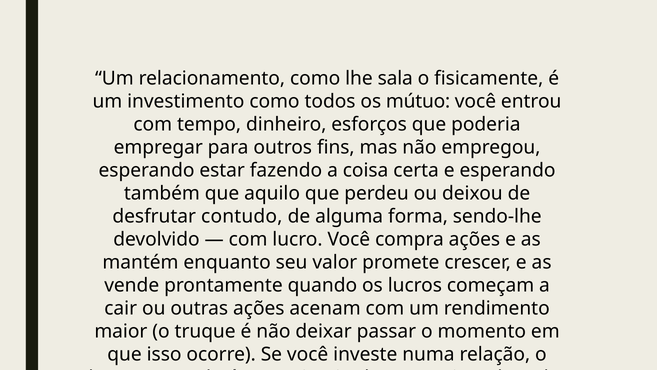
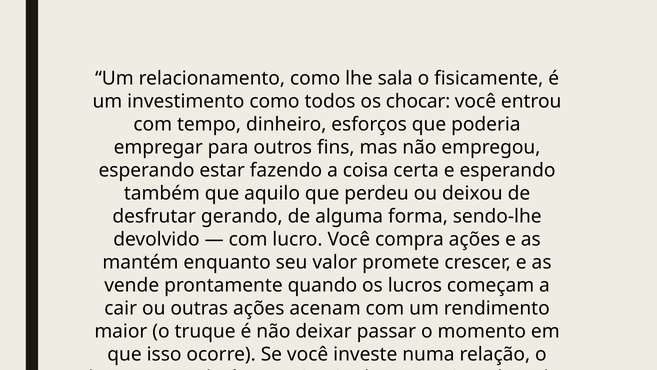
mútuo: mútuo -> chocar (418, 101)
contudo: contudo -> gerando (242, 216)
